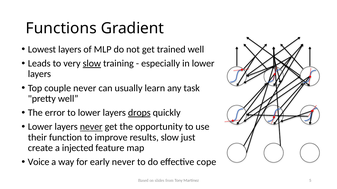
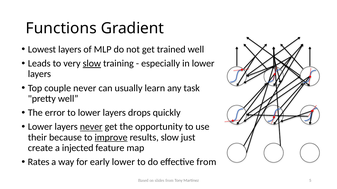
drops underline: present -> none (139, 113)
function: function -> because (65, 138)
improve underline: none -> present (111, 138)
Voice: Voice -> Rates (39, 162)
early never: never -> lower (123, 162)
effective cope: cope -> from (206, 162)
